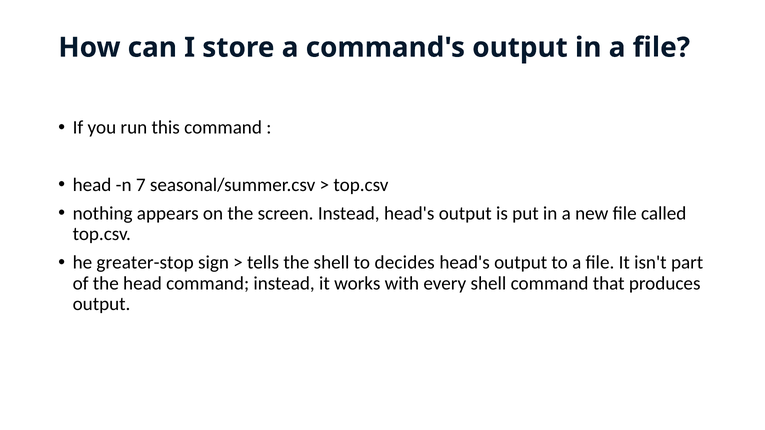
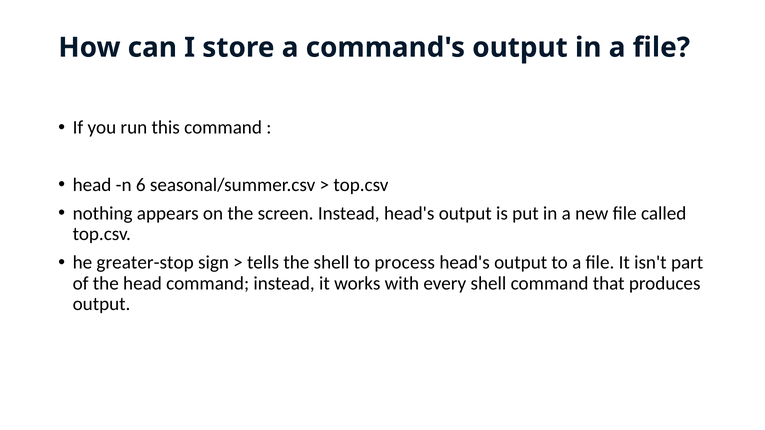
7: 7 -> 6 (141, 185)
decides: decides -> process (405, 263)
